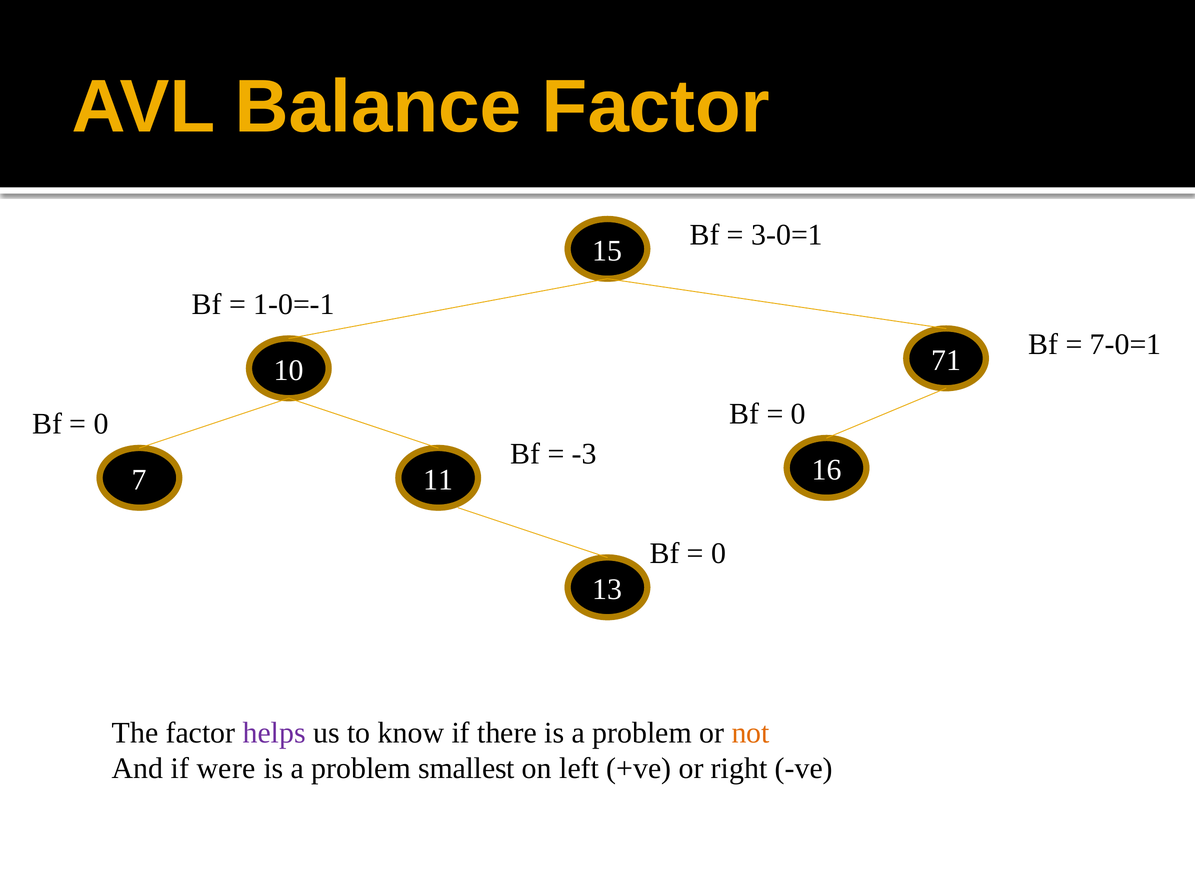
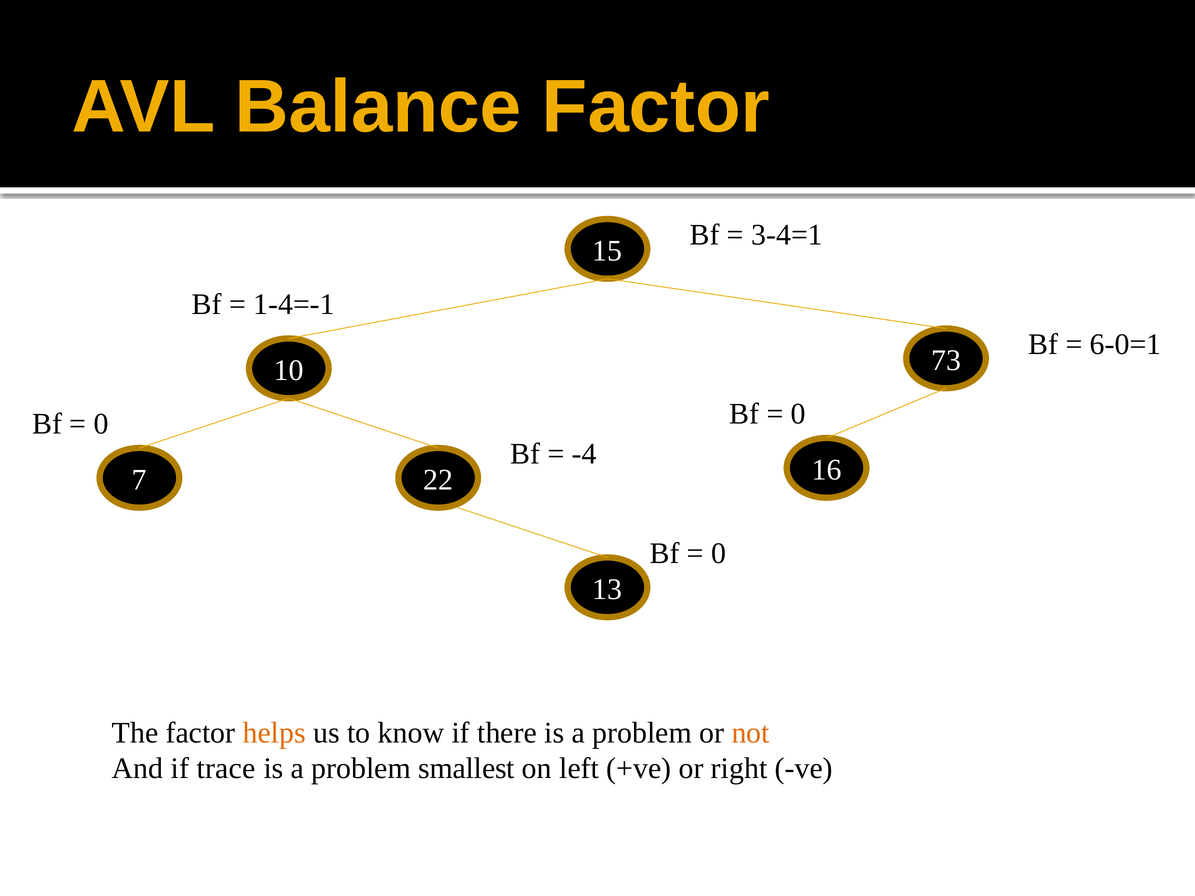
3-0=1: 3-0=1 -> 3-4=1 (787, 235)
1-0=-1: 1-0=-1 -> 1-4=-1 (294, 305)
7-0=1: 7-0=1 -> 6-0=1 (1126, 345)
71: 71 -> 73 (946, 360)
-3: -3 -> -4 (584, 454)
11: 11 -> 22 (438, 480)
helps colour: purple -> orange (274, 733)
were: were -> trace (226, 769)
